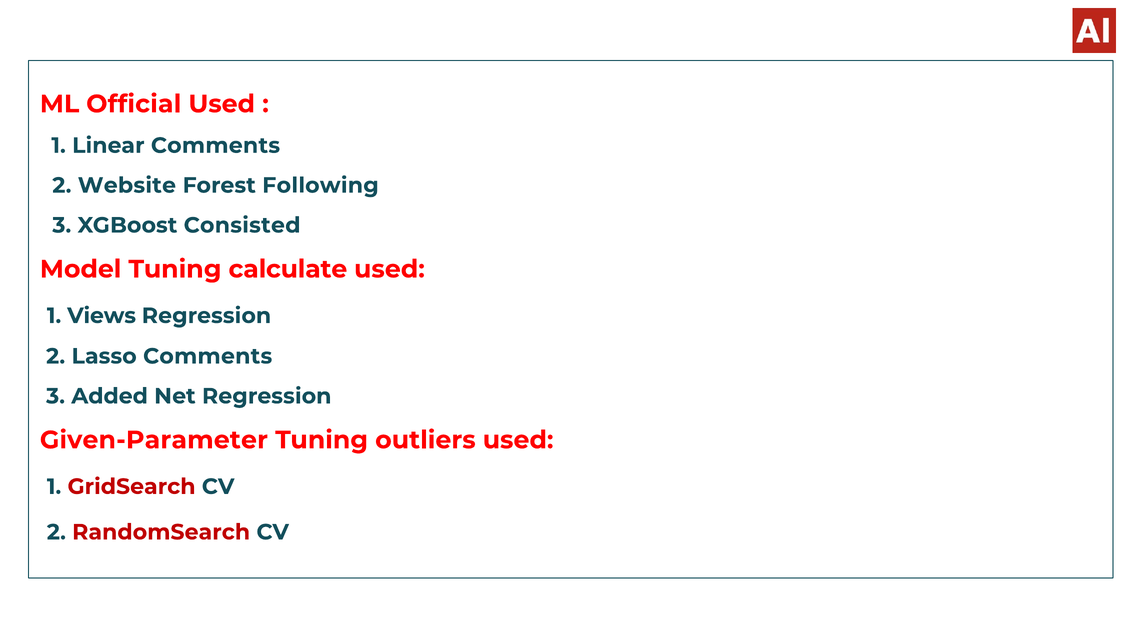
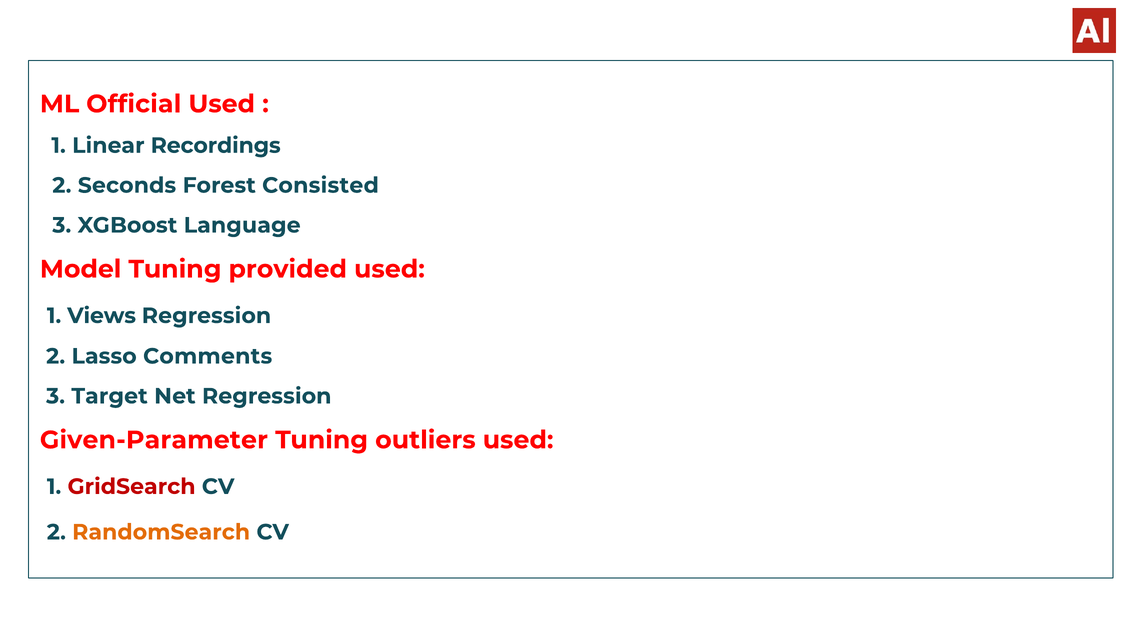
Linear Comments: Comments -> Recordings (216, 146)
Website: Website -> Seconds (127, 185)
Following: Following -> Consisted (320, 185)
Consisted: Consisted -> Language (242, 225)
calculate: calculate -> provided (288, 269)
Added: Added -> Target (110, 396)
RandomSearch colour: red -> orange (161, 532)
